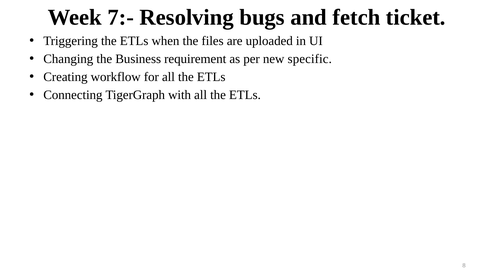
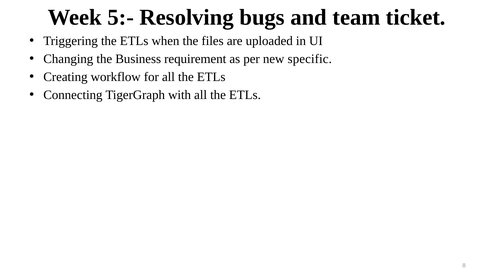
7:-: 7:- -> 5:- (121, 17)
fetch: fetch -> team (356, 17)
